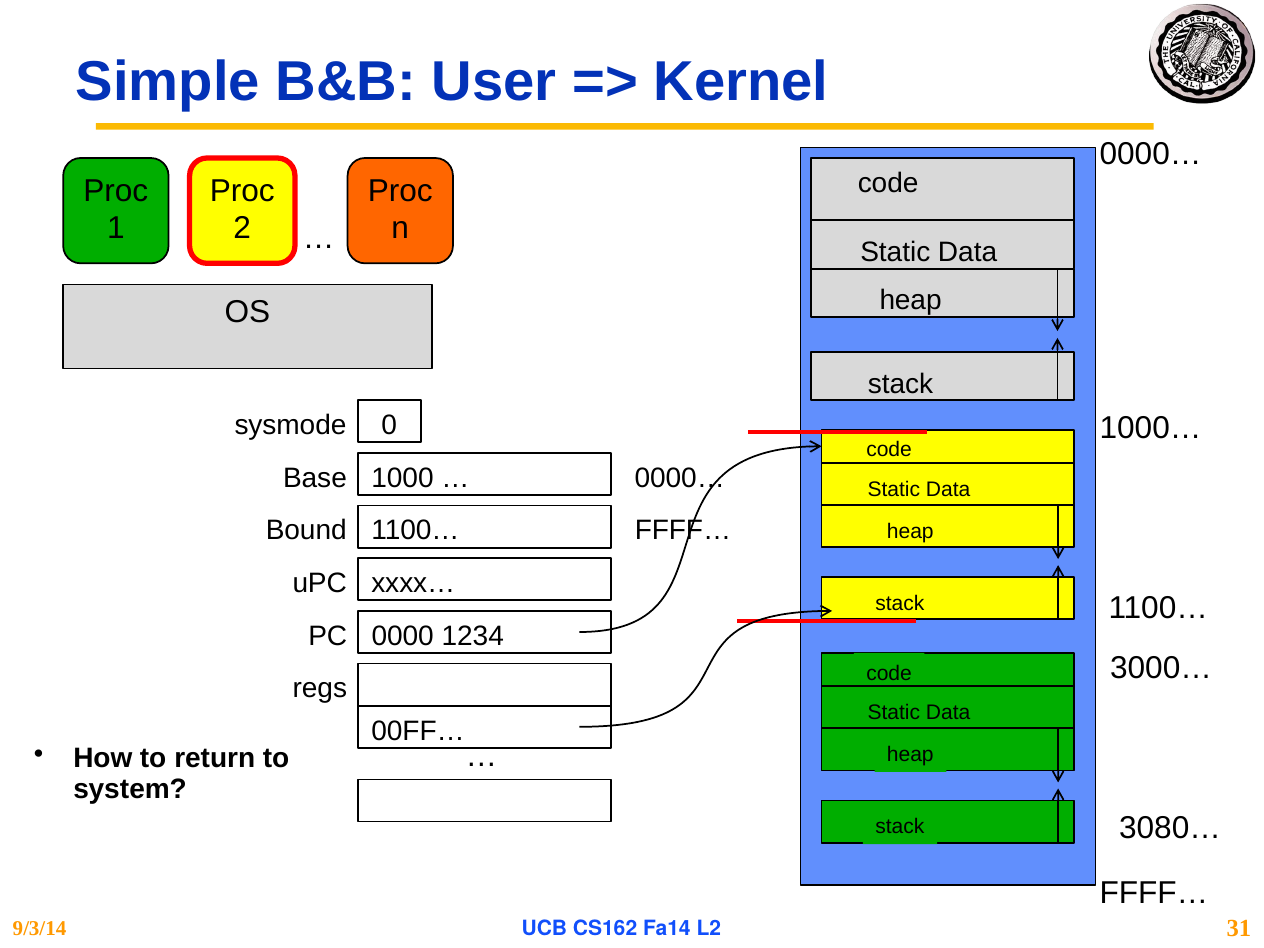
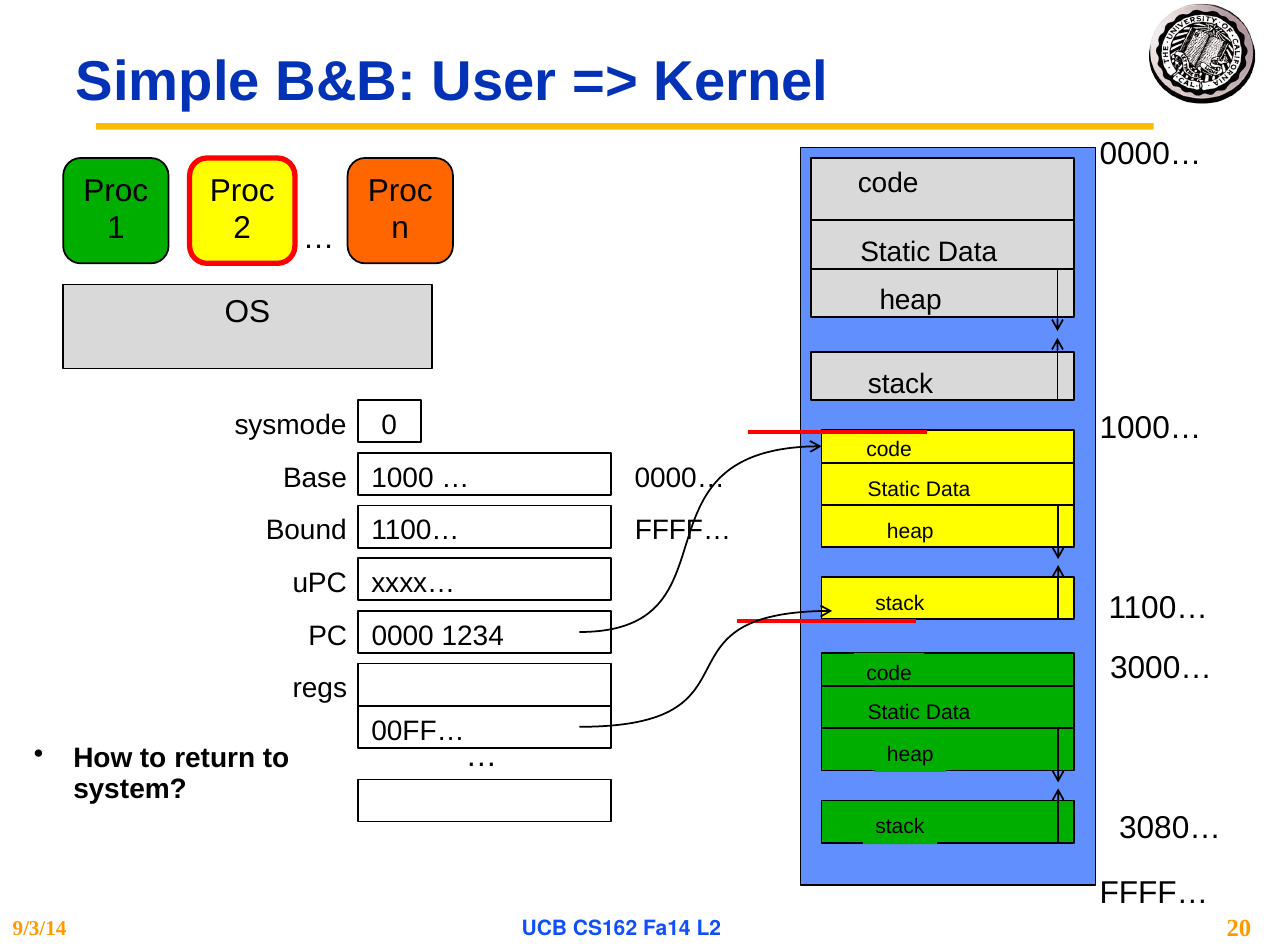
31: 31 -> 20 (1239, 929)
